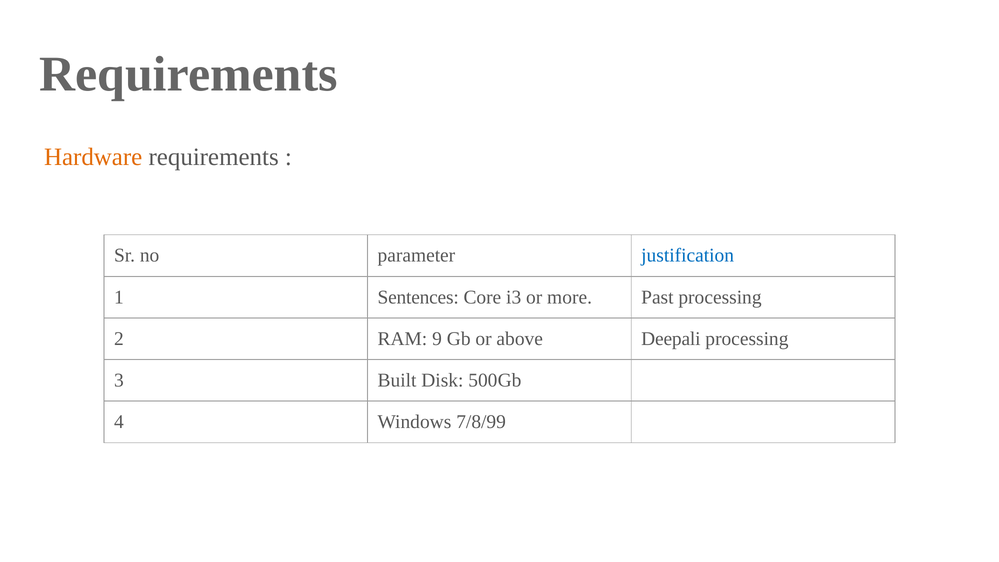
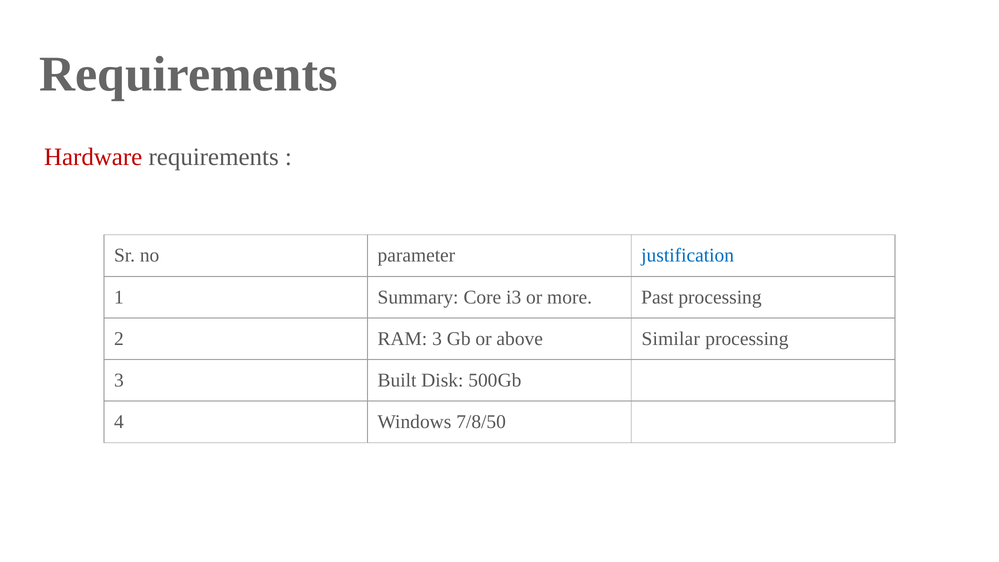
Hardware colour: orange -> red (93, 157)
Sentences: Sentences -> Summary (418, 297)
RAM 9: 9 -> 3 (437, 339)
Deepali: Deepali -> Similar (671, 339)
7/8/99: 7/8/99 -> 7/8/50 (481, 422)
